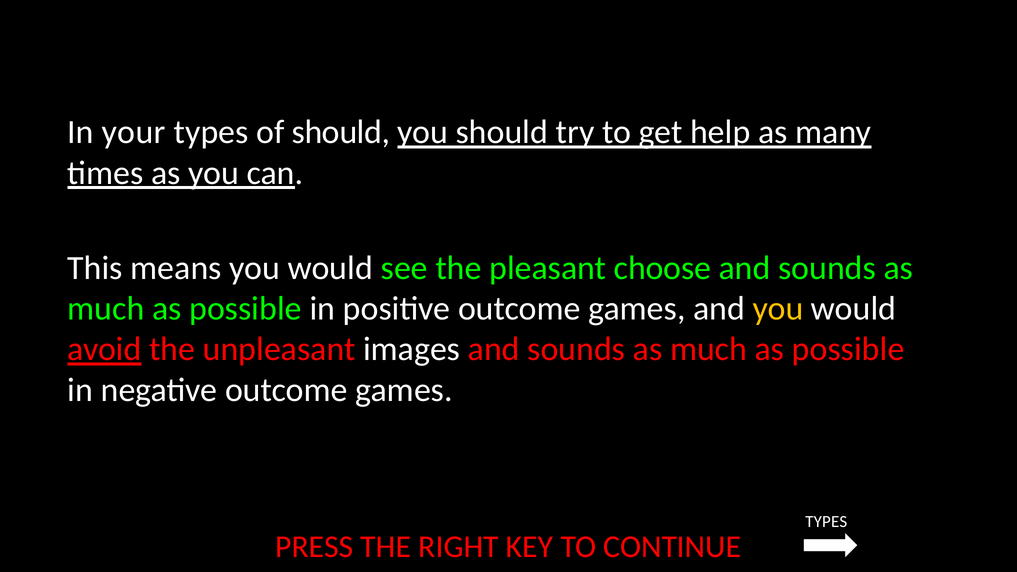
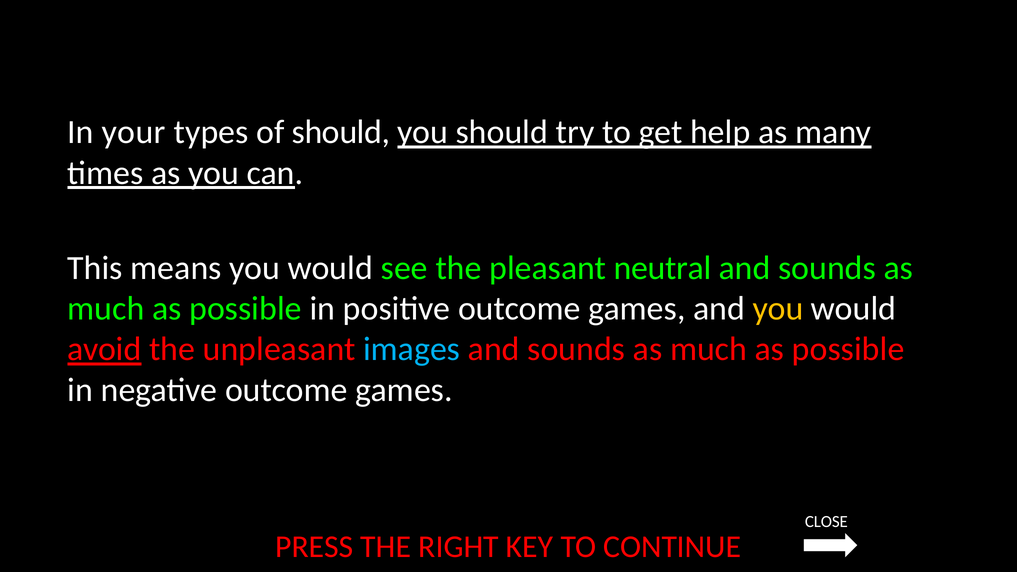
choose: choose -> neutral (663, 268)
images colour: white -> light blue (412, 349)
TYPES: TYPES -> CLOSE (826, 522)
